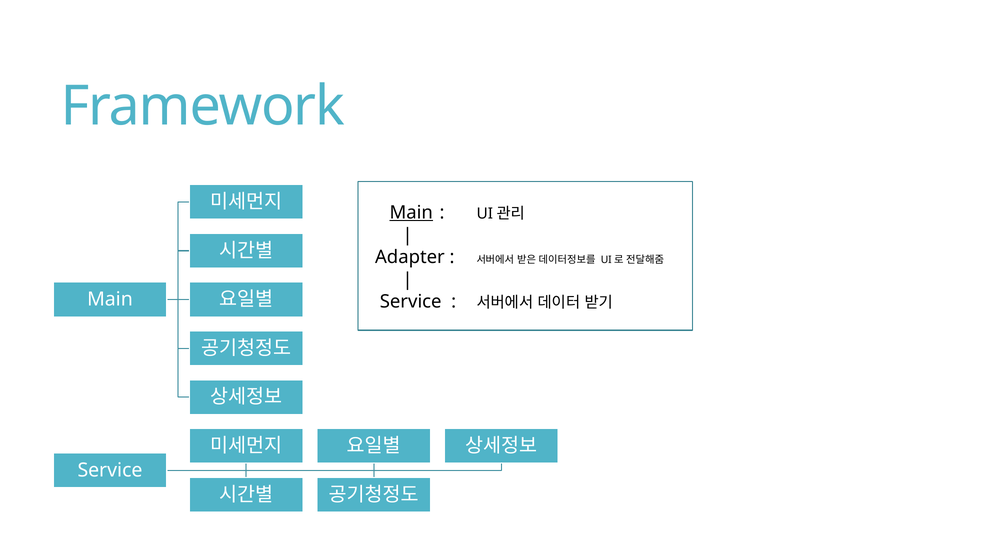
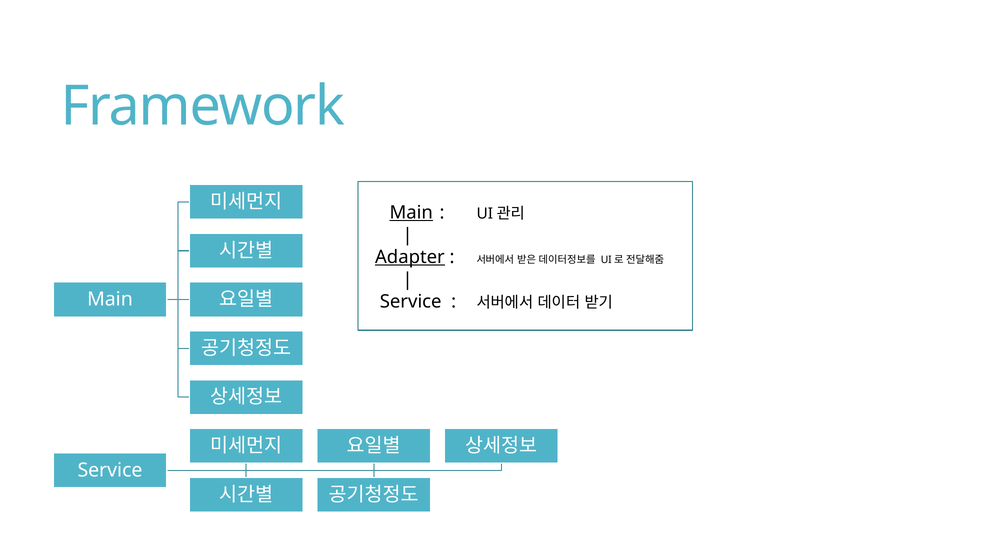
Adapter underline: none -> present (410, 257)
